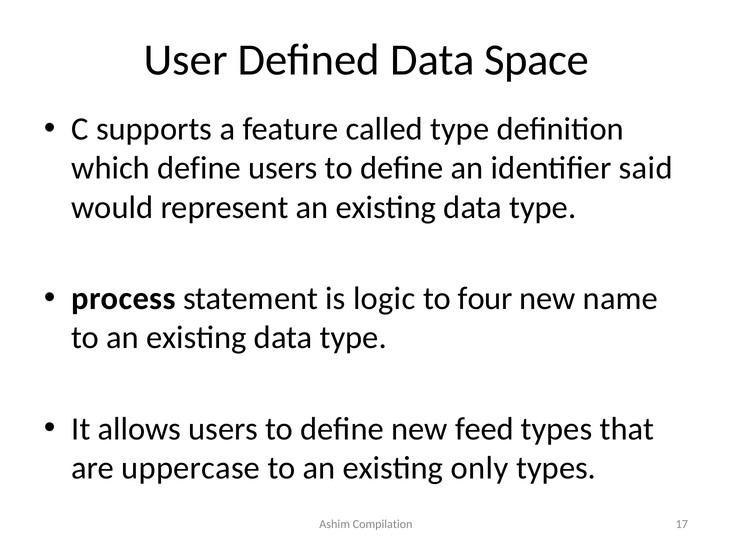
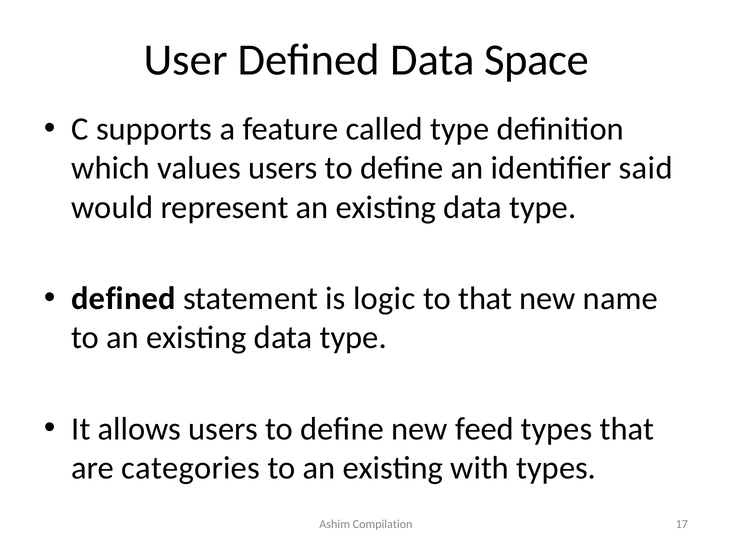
which define: define -> values (199, 168)
process: process -> defined (124, 299)
to four: four -> that (485, 299)
uppercase: uppercase -> categories (191, 468)
only: only -> with (480, 468)
